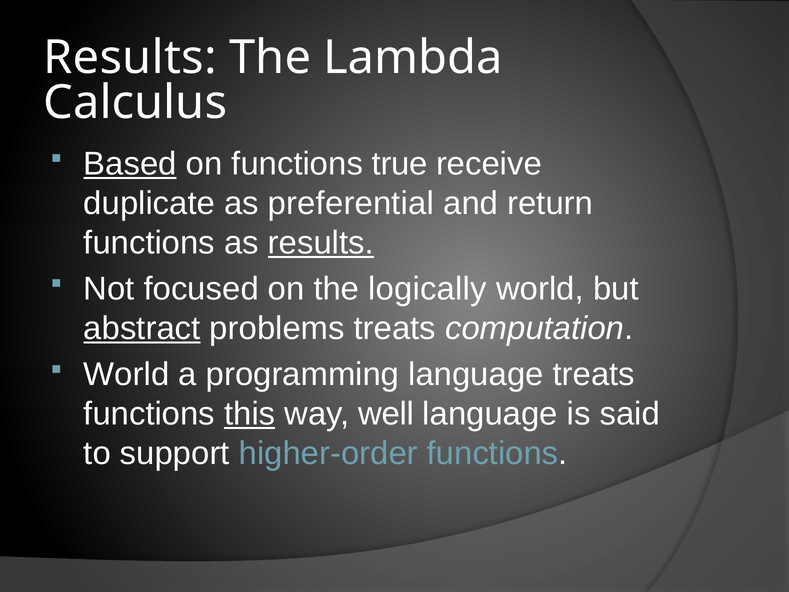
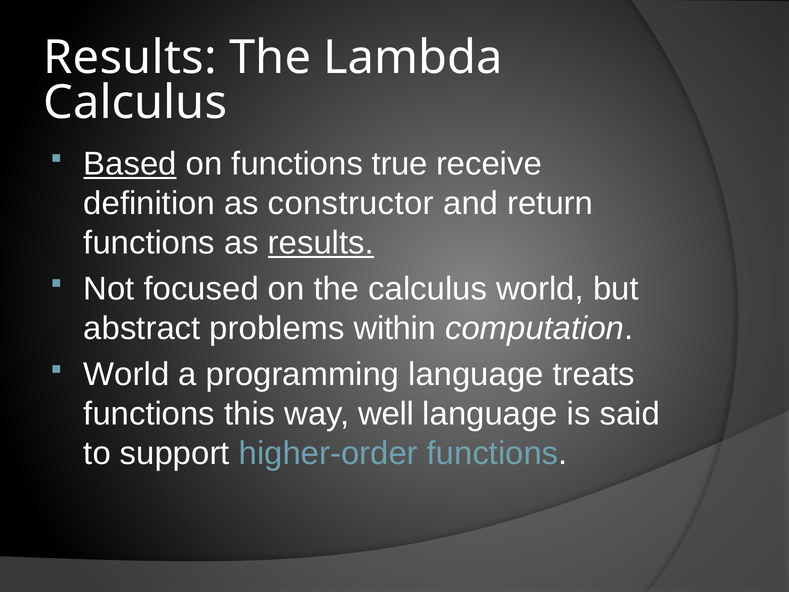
duplicate: duplicate -> definition (149, 203)
preferential: preferential -> constructor (351, 203)
the logically: logically -> calculus (428, 289)
abstract underline: present -> none (142, 328)
problems treats: treats -> within (395, 328)
this underline: present -> none (250, 414)
